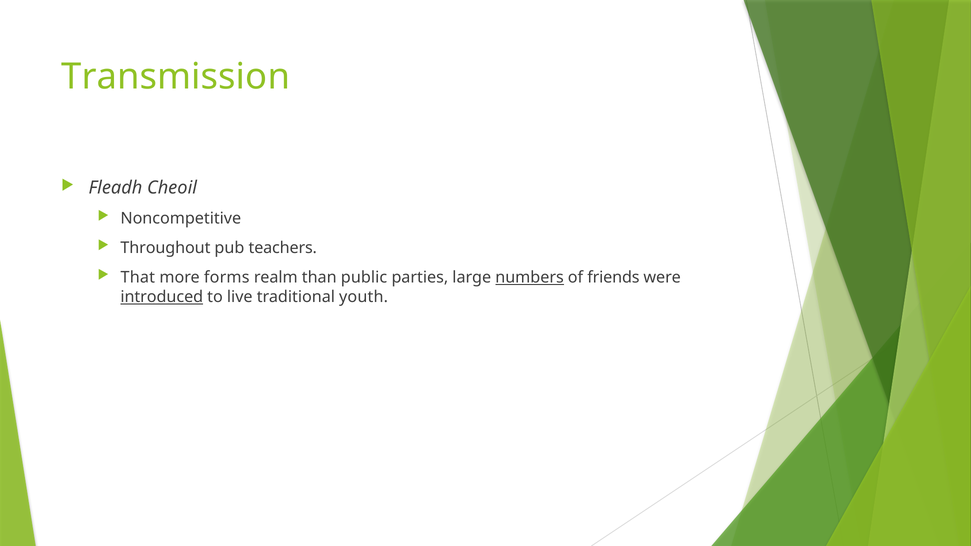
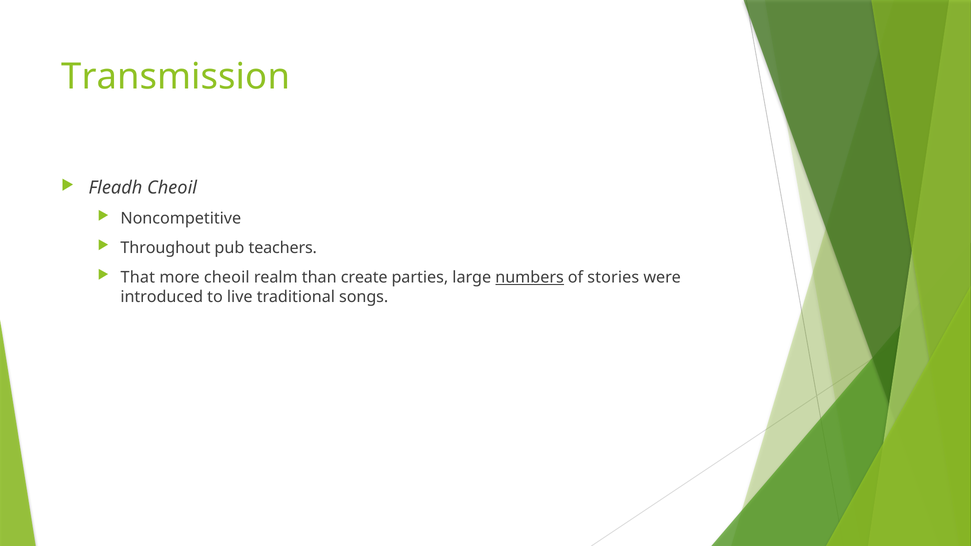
more forms: forms -> cheoil (227, 278)
public: public -> create (364, 278)
friends: friends -> stories (613, 278)
introduced underline: present -> none (162, 297)
youth: youth -> songs (364, 297)
